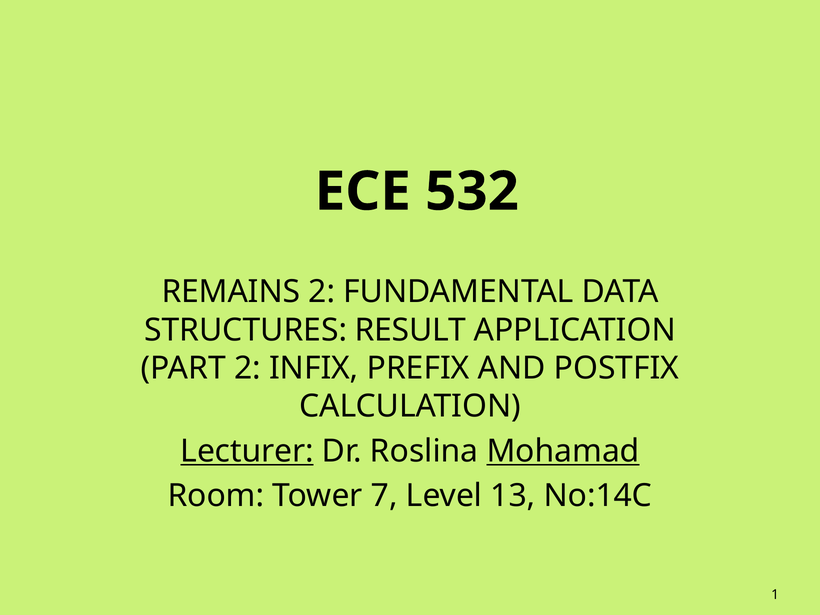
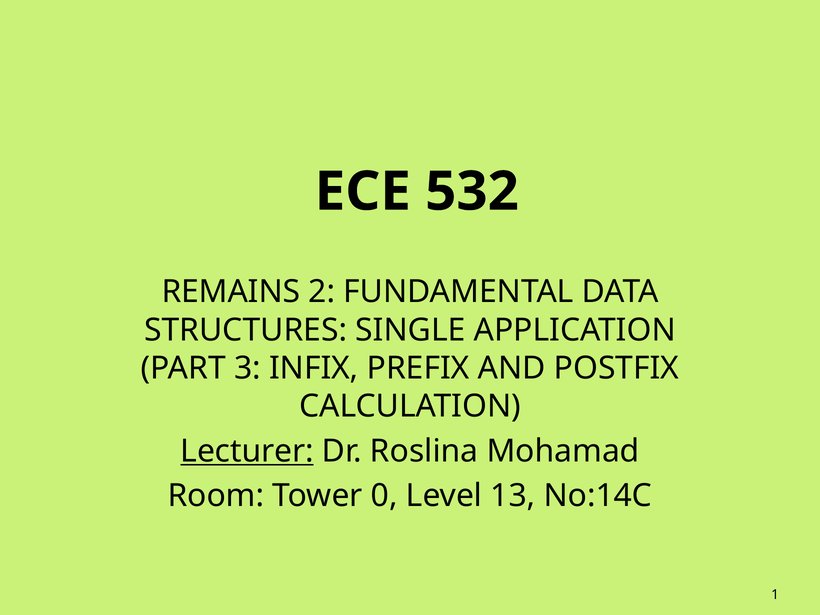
RESULT: RESULT -> SINGLE (410, 330)
PART 2: 2 -> 3 (247, 368)
Mohamad underline: present -> none (563, 451)
7: 7 -> 0 (384, 496)
